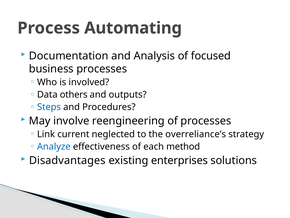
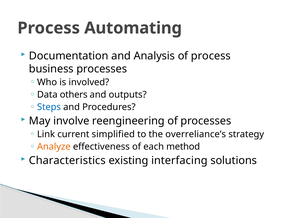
of focused: focused -> process (211, 56)
neglected: neglected -> simplified (113, 134)
Analyze colour: blue -> orange (54, 146)
Disadvantages: Disadvantages -> Characteristics (67, 160)
enterprises: enterprises -> interfacing (179, 160)
